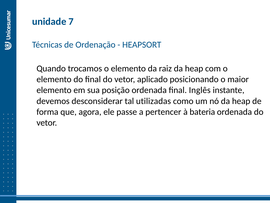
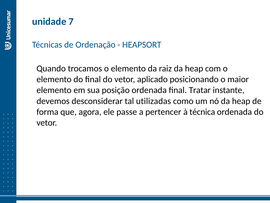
Inglês: Inglês -> Tratar (200, 90)
bateria: bateria -> técnica (202, 112)
